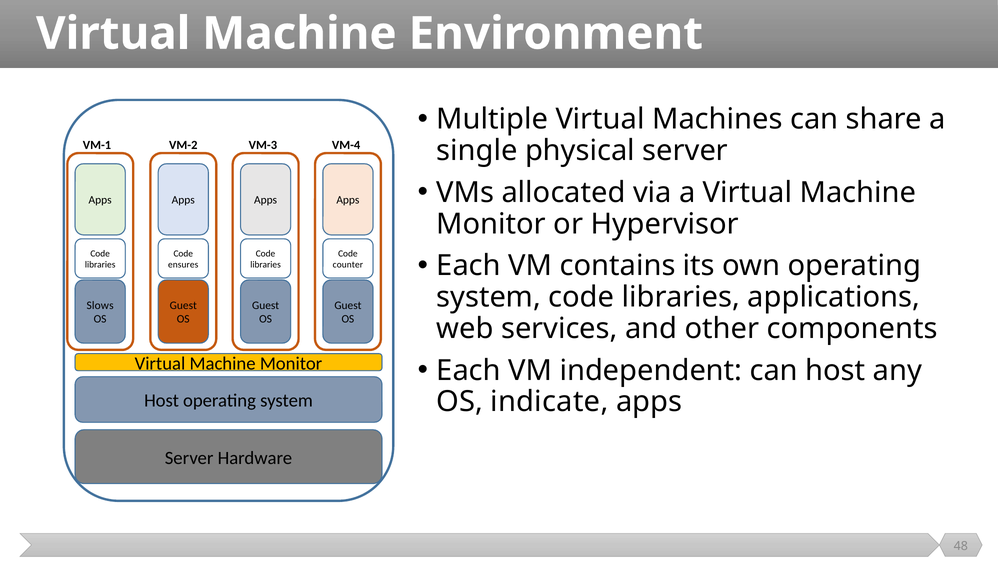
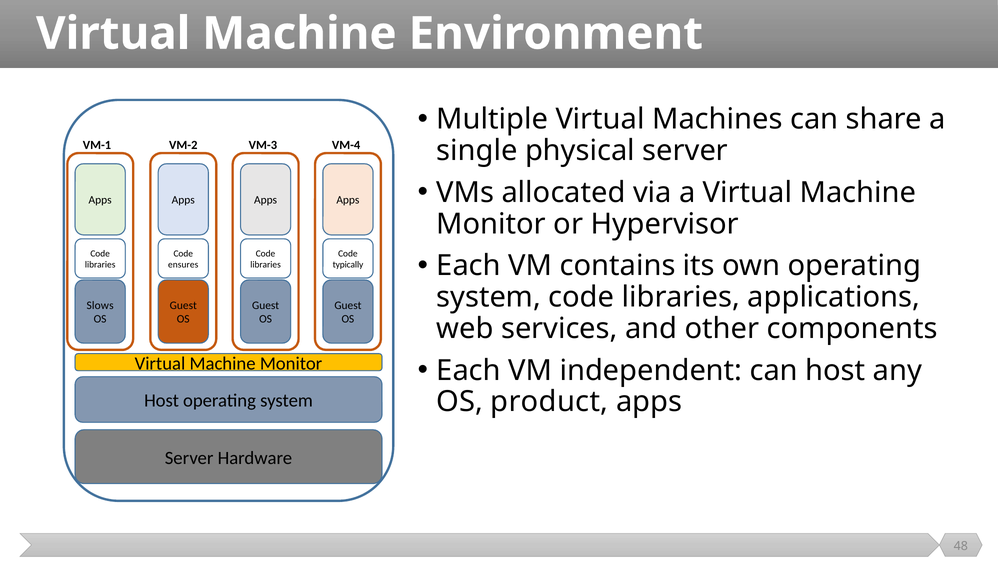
counter: counter -> typically (348, 265)
indicate: indicate -> product (549, 402)
